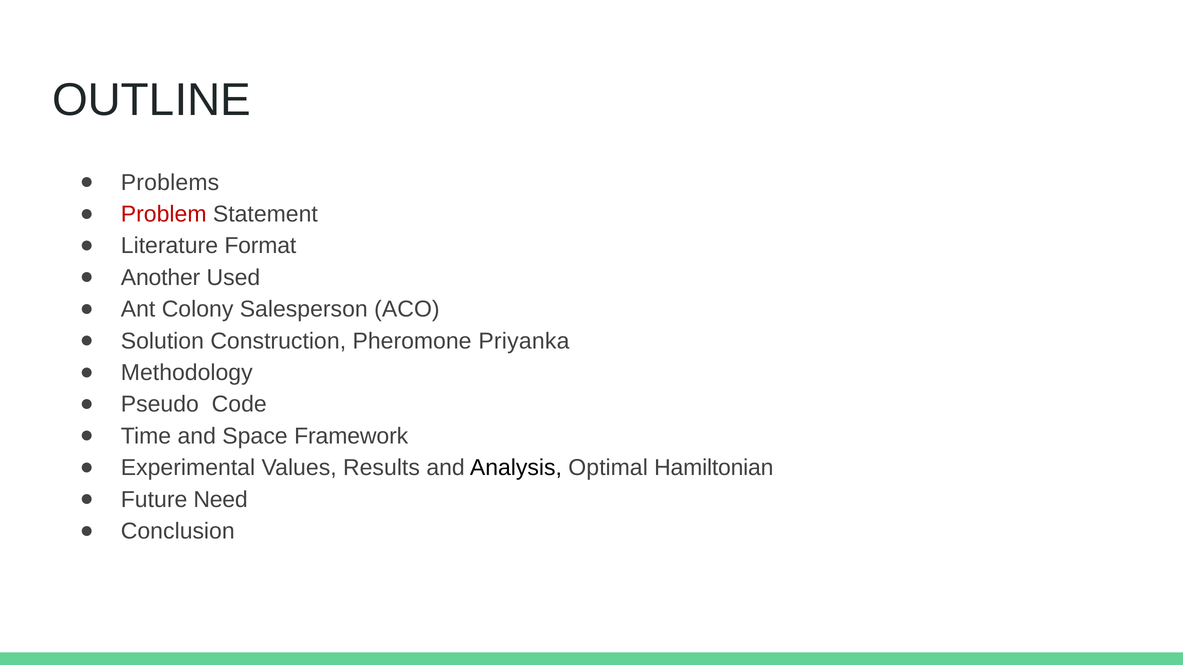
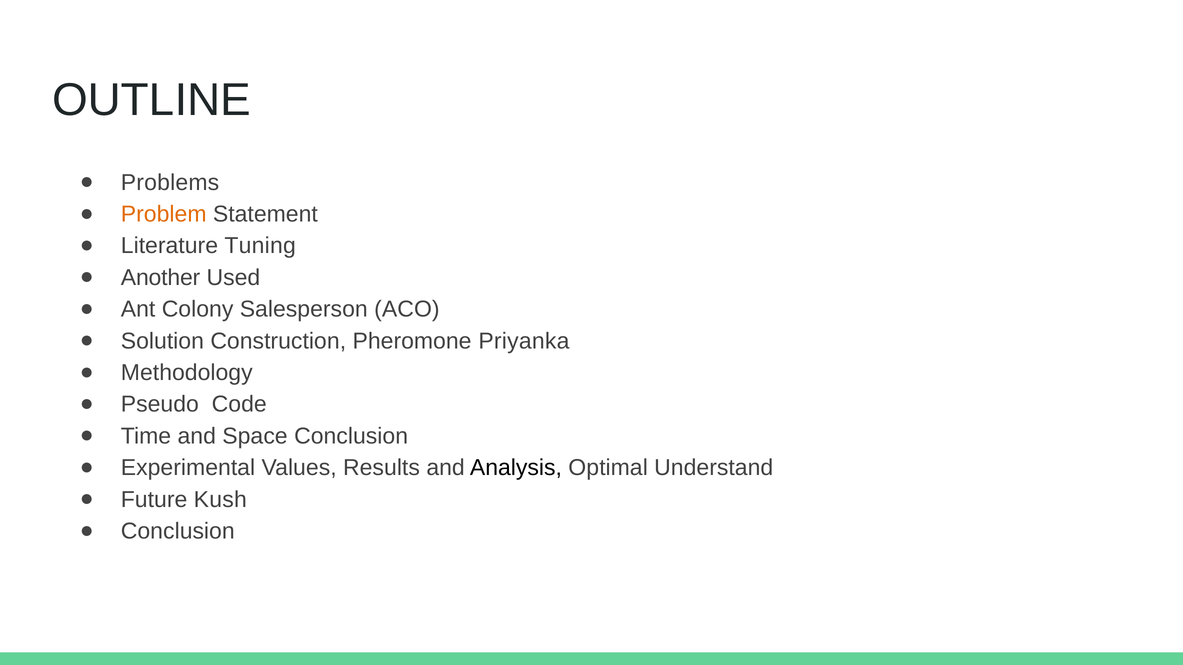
Problem colour: red -> orange (164, 214)
Format: Format -> Tuning (260, 246)
Space Framework: Framework -> Conclusion (351, 436)
Hamiltonian: Hamiltonian -> Understand (714, 468)
Need: Need -> Kush (220, 500)
